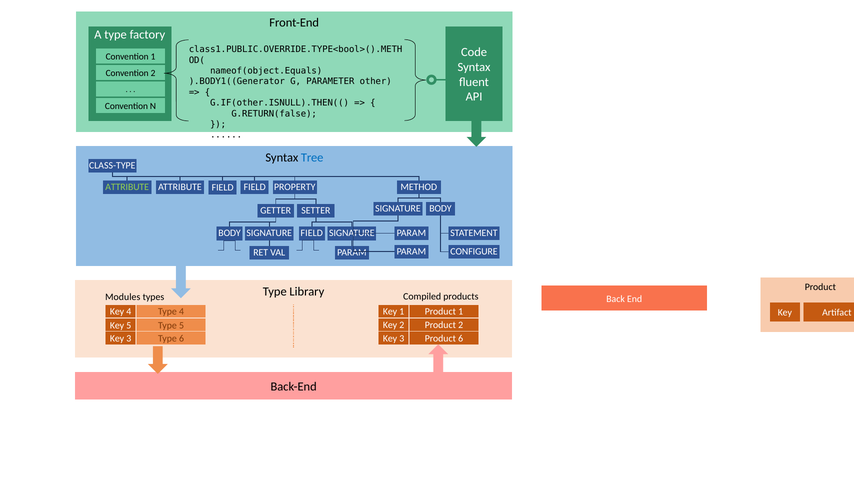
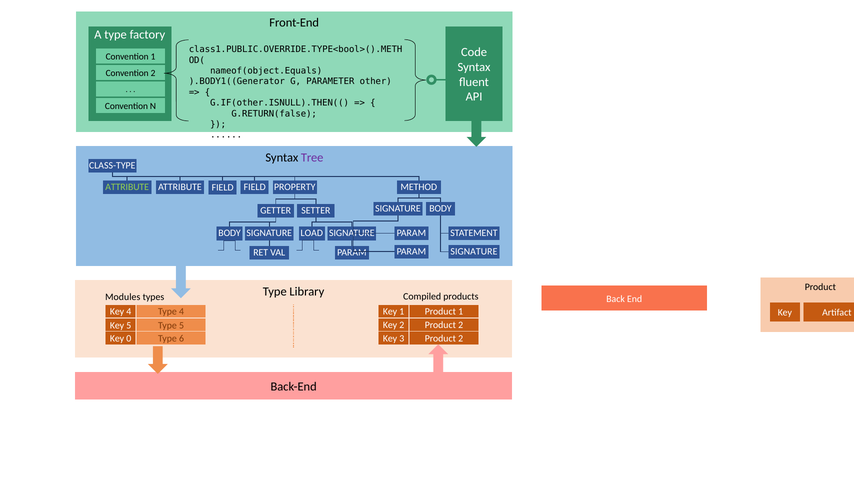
Tree colour: blue -> purple (312, 158)
FIELD: FIELD -> LOAD (312, 233)
CONFIGURE: CONFIGURE -> SIGNATURE (474, 252)
3: 3 -> 0 (129, 339)
6: 6 -> 2 (461, 339)
